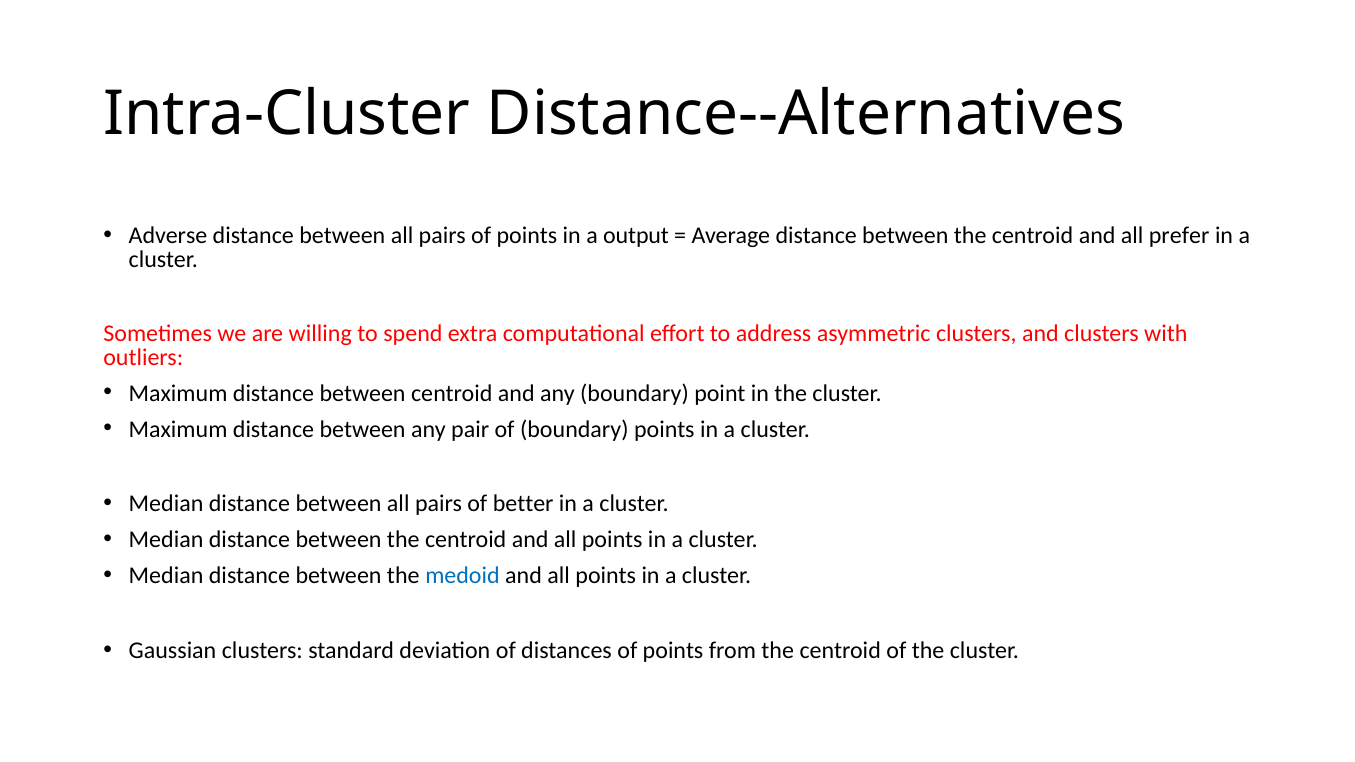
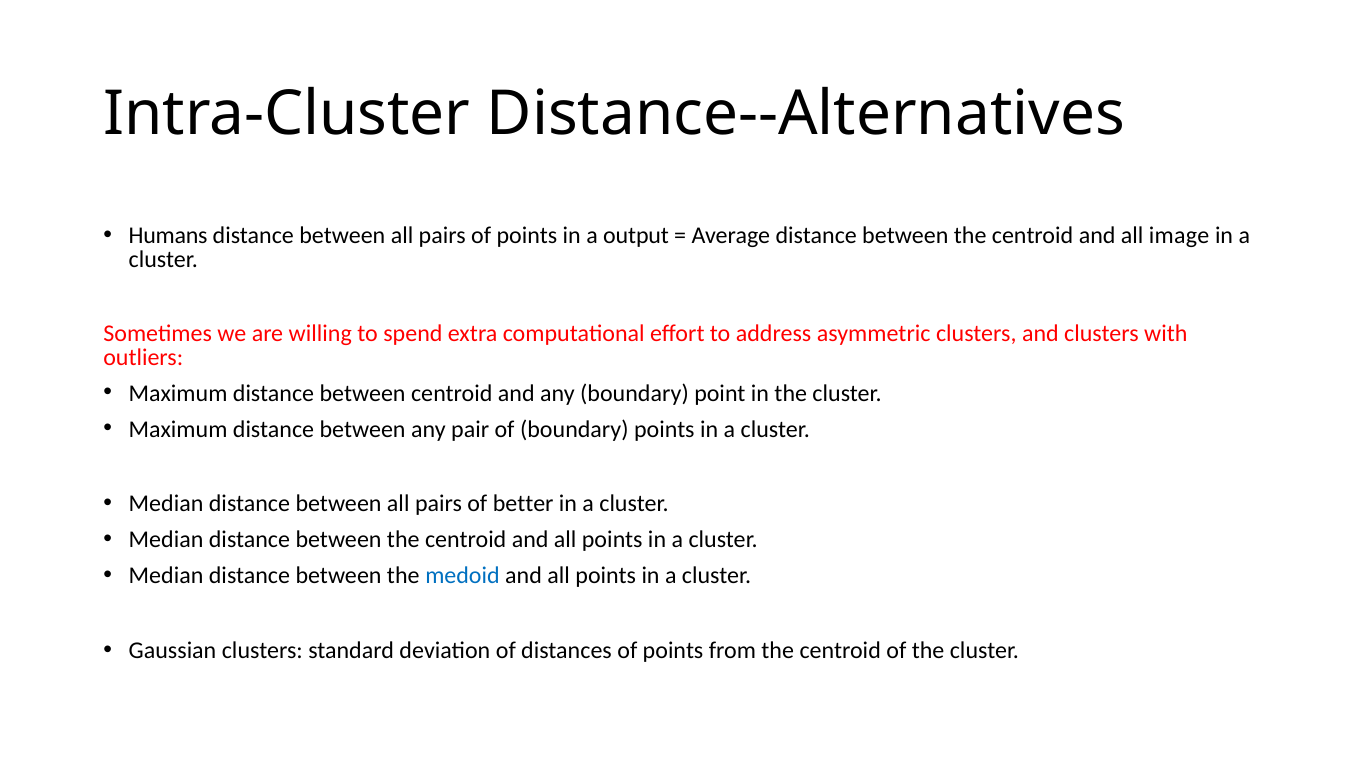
Adverse: Adverse -> Humans (168, 236)
prefer: prefer -> image (1179, 236)
